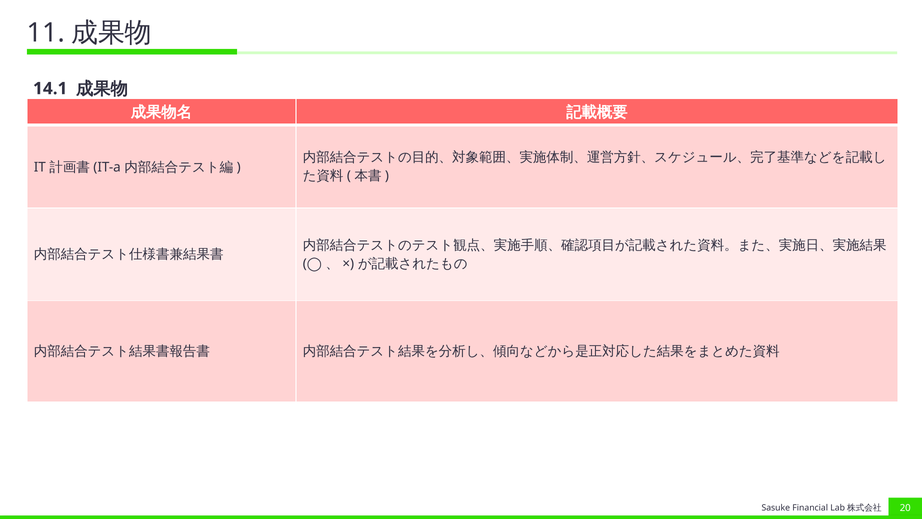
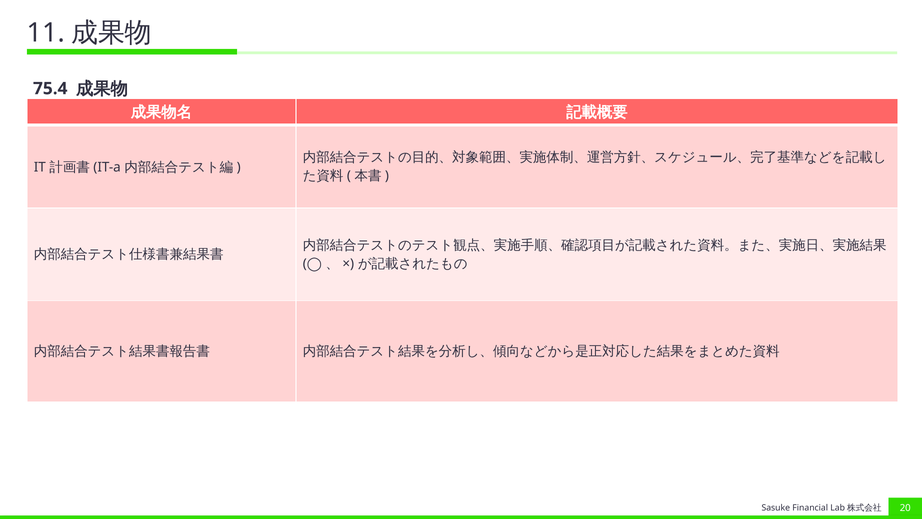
14.1: 14.1 -> 75.4 (50, 88)
